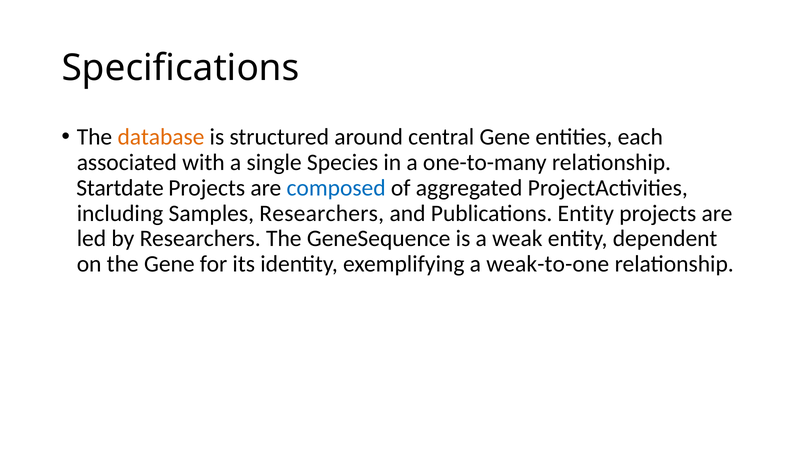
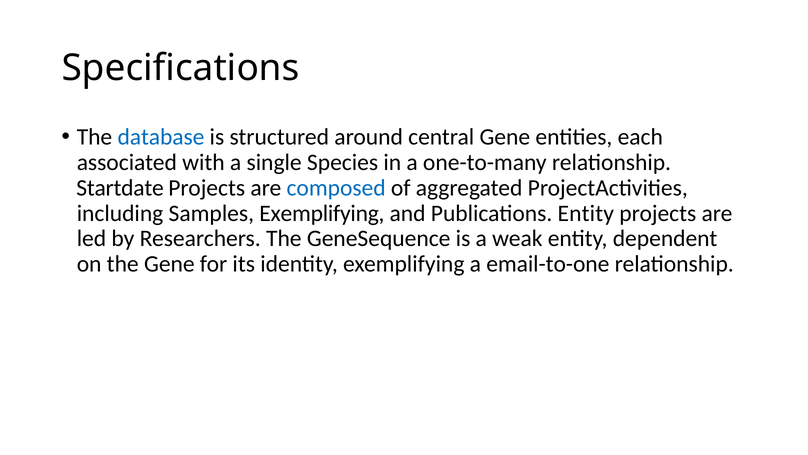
database colour: orange -> blue (161, 137)
Samples Researchers: Researchers -> Exemplifying (322, 213)
weak-to-one: weak-to-one -> email-to-one (548, 264)
